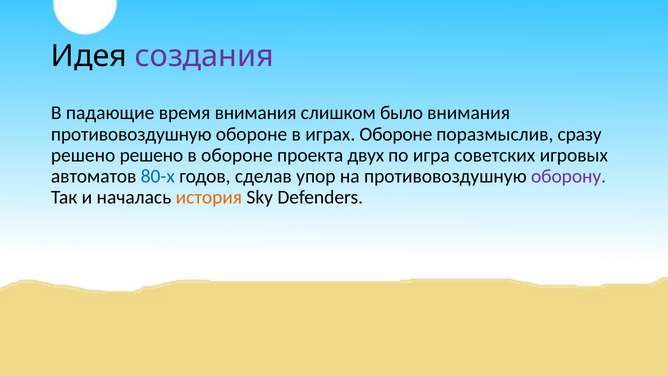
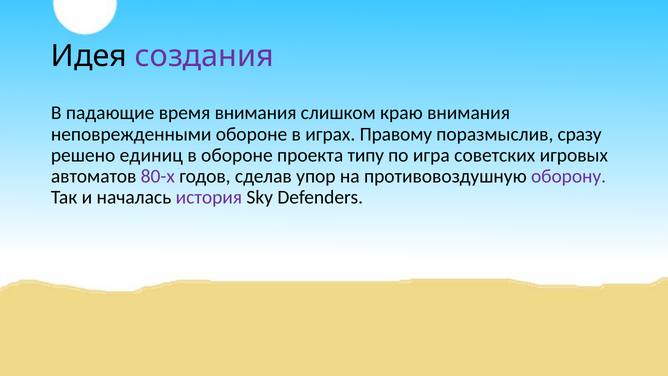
было: было -> краю (401, 113)
противовоздушную: противовоздушную -> неповрежденными (131, 134)
играх Обороне: Обороне -> Правому (396, 134)
решено решено: решено -> единиц (151, 155)
двух: двух -> типу (366, 155)
80-х colour: blue -> purple (158, 176)
история colour: orange -> purple (209, 197)
